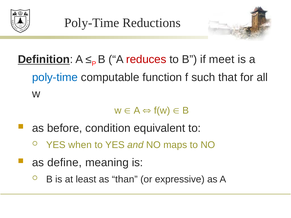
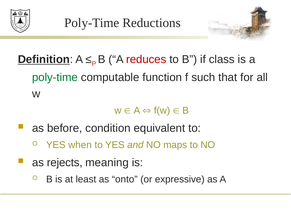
meet: meet -> class (222, 59)
poly-time colour: blue -> green (55, 78)
define: define -> rejects (65, 163)
than: than -> onto (125, 180)
